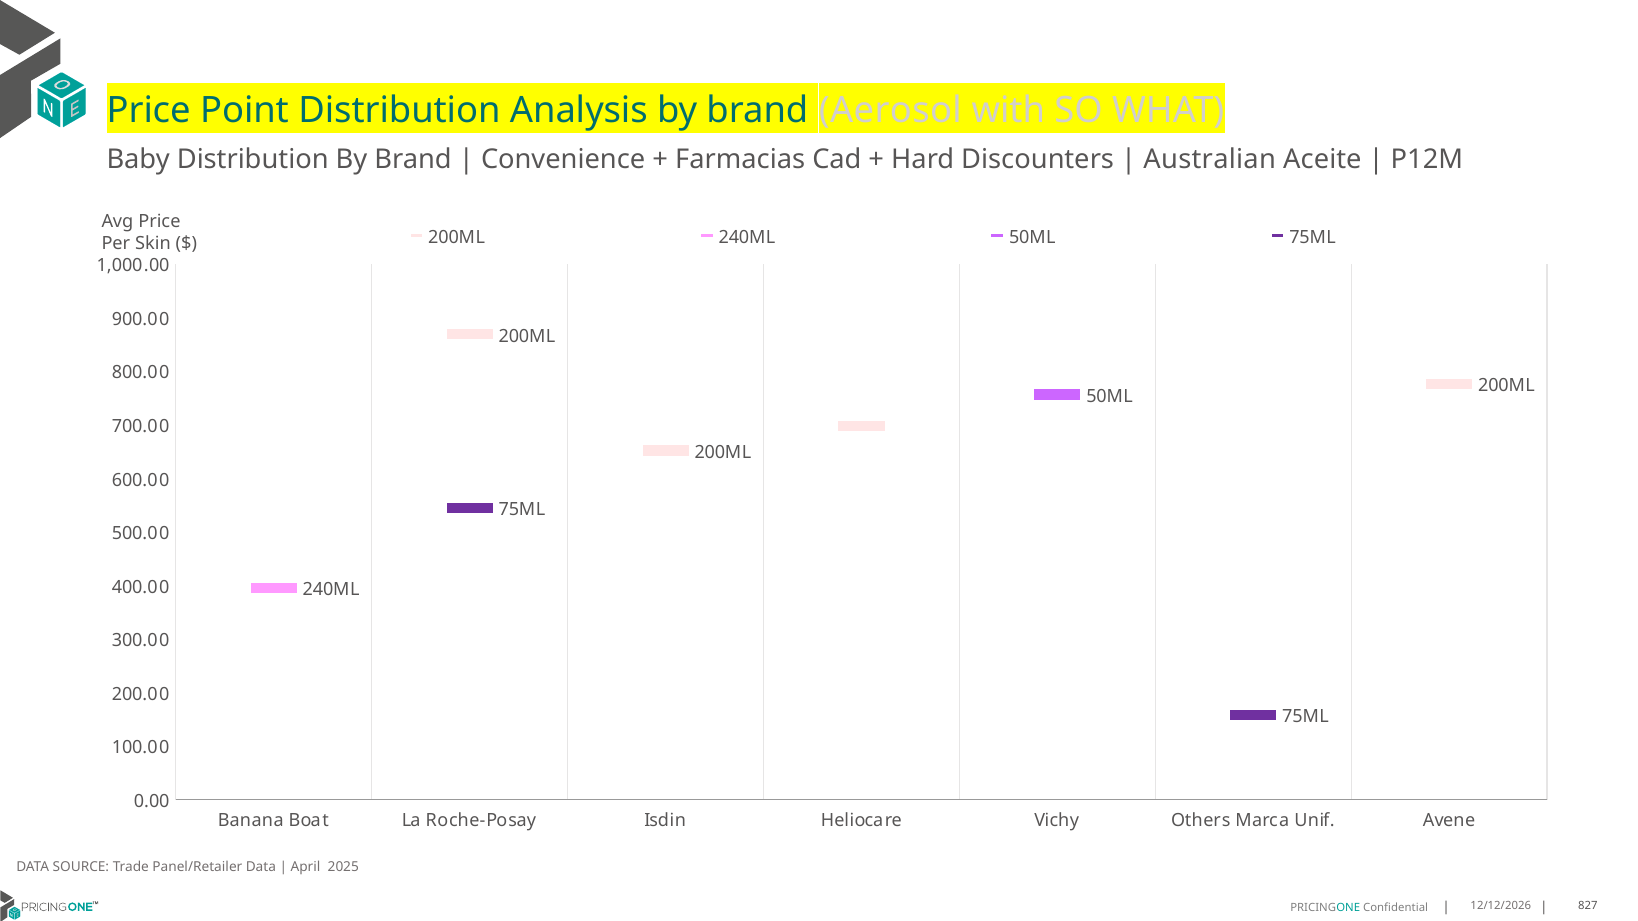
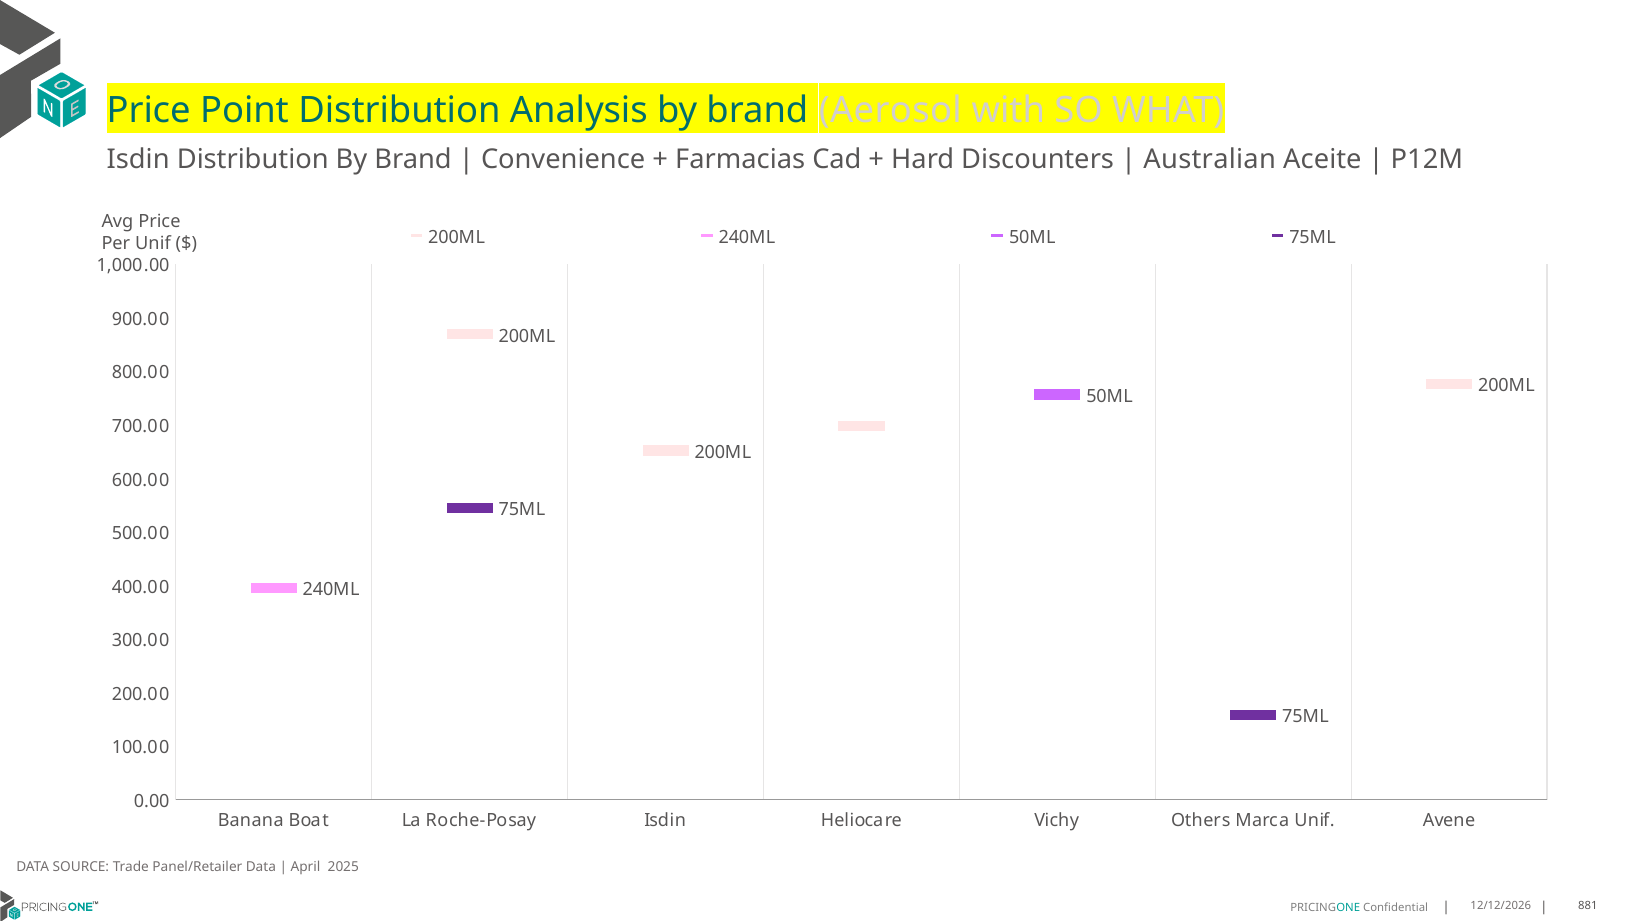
Baby: Baby -> Isdin (138, 160)
Per Skin: Skin -> Unif (153, 243)
827: 827 -> 881 (1588, 906)
